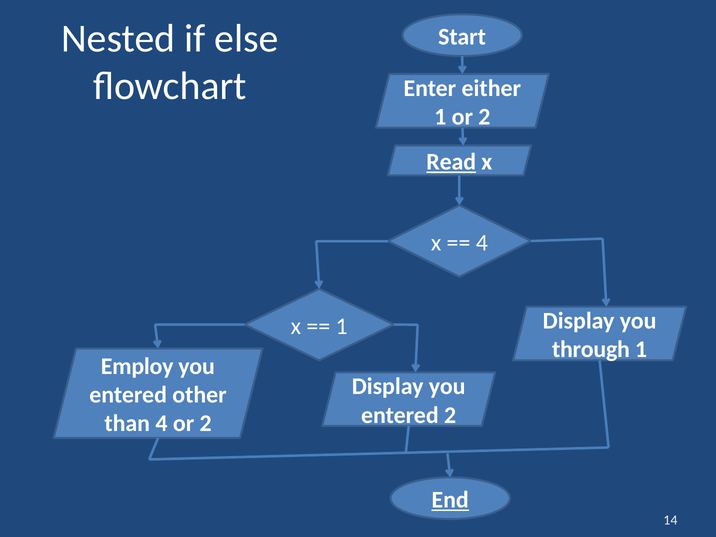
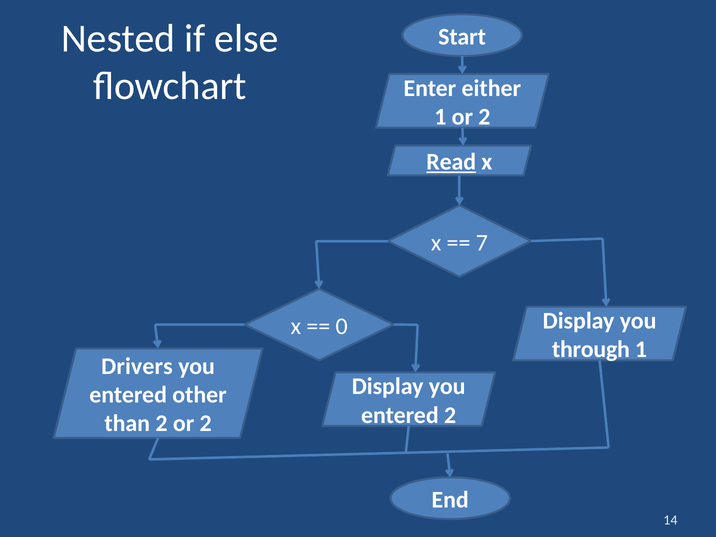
4: 4 -> 7 (482, 243)
1: 1 -> 0 (342, 326)
Employ: Employ -> Drivers (137, 366)
than 4: 4 -> 2 (161, 423)
End underline: present -> none (450, 500)
